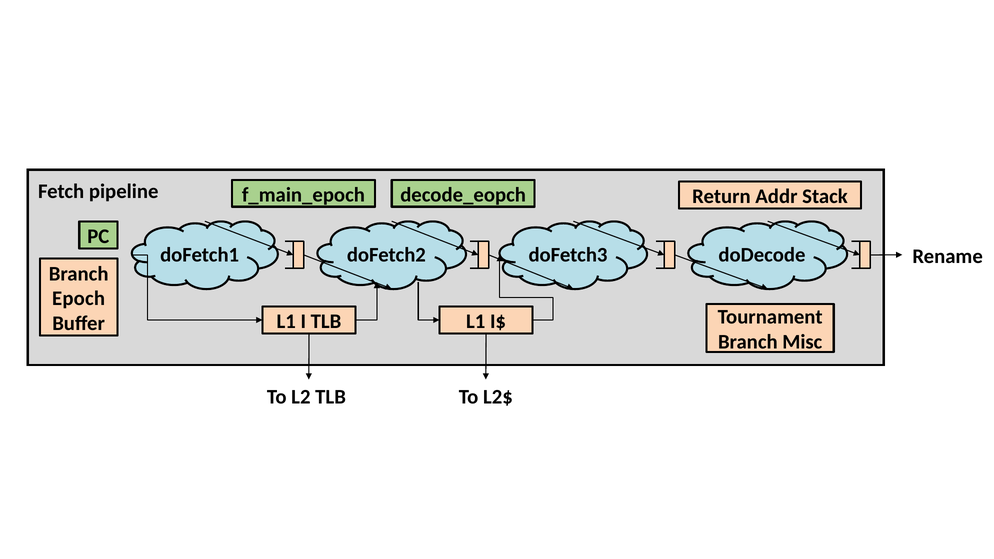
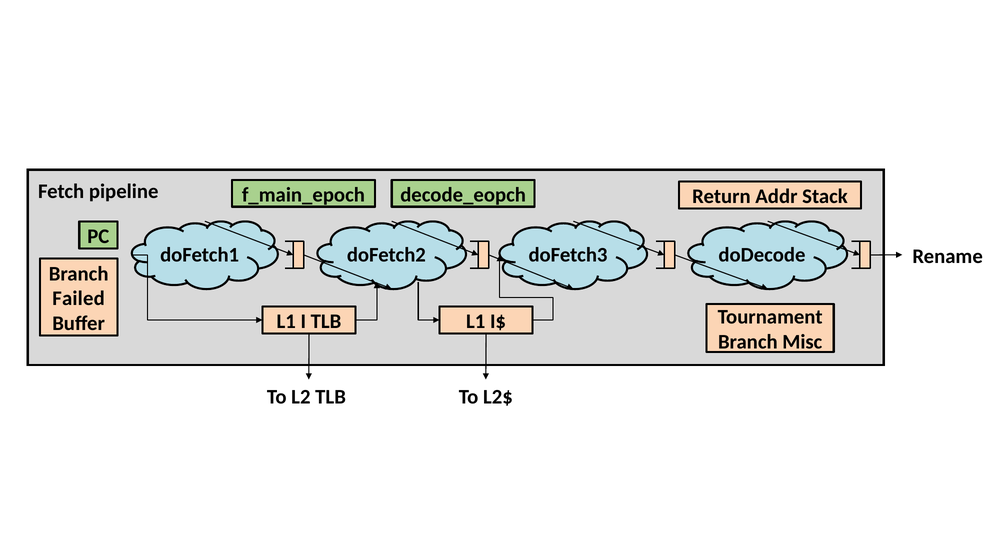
Epoch: Epoch -> Failed (79, 299)
